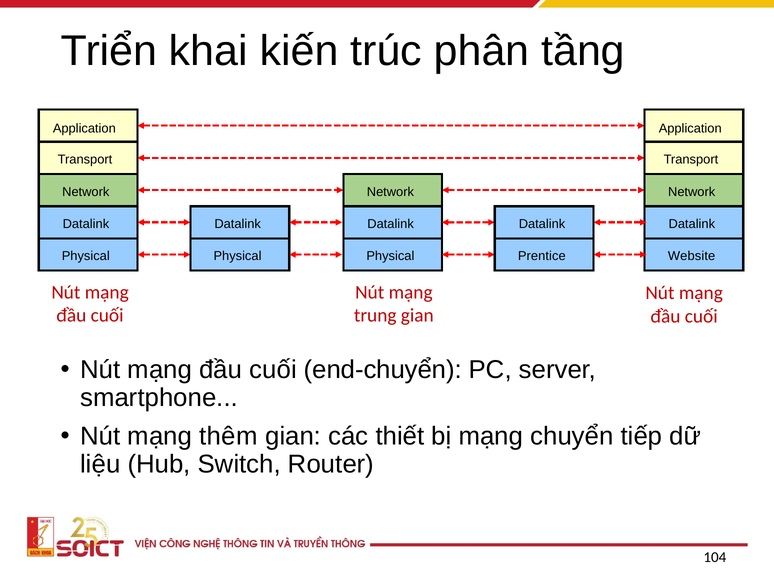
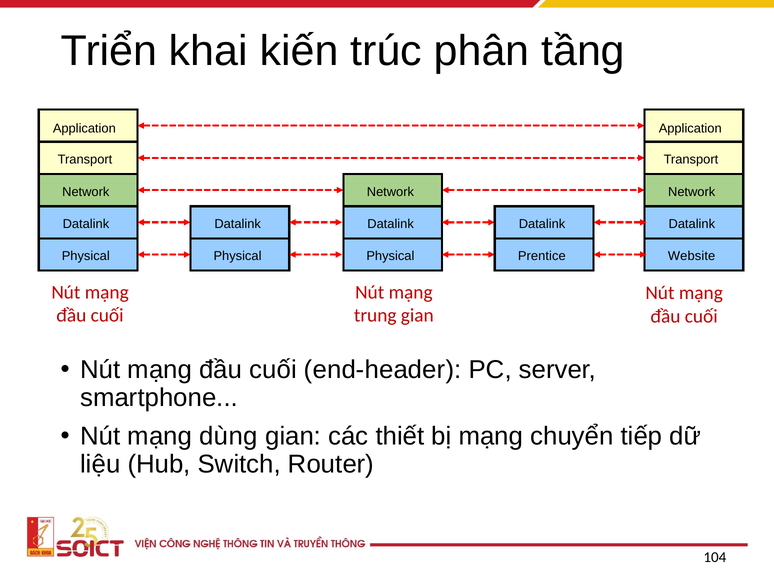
end-chuyển: end-chuyển -> end-header (383, 370)
thêm: thêm -> dùng (228, 437)
